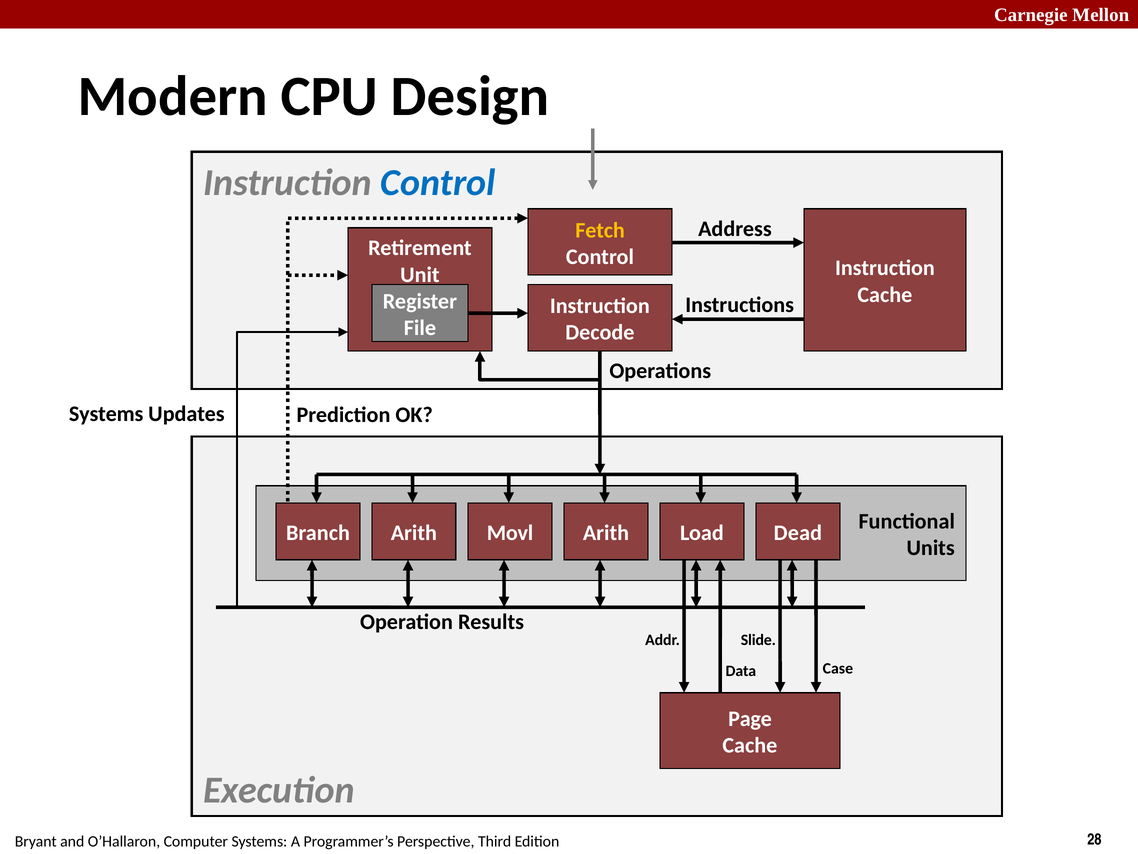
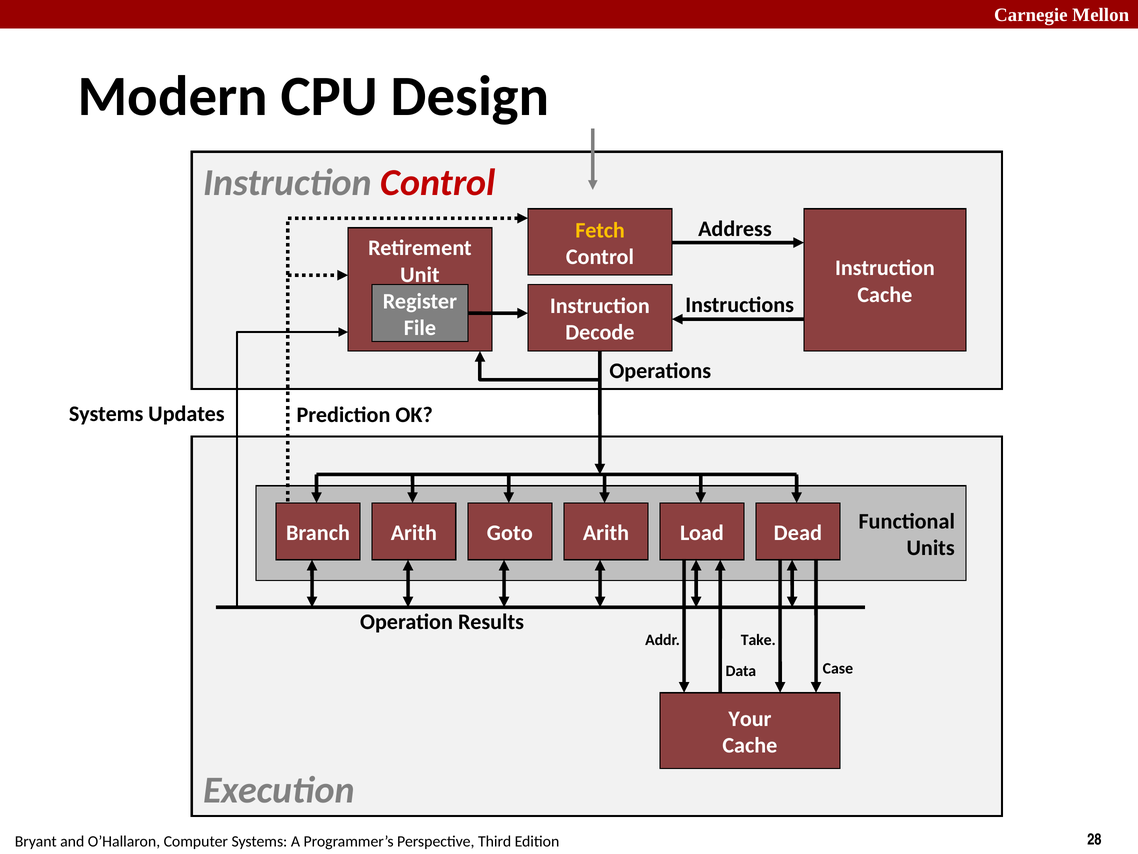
Control colour: blue -> red (438, 183)
Movl: Movl -> Goto (510, 533)
Slide: Slide -> Take (758, 640)
Page: Page -> Your (750, 718)
